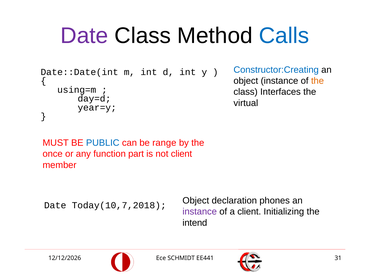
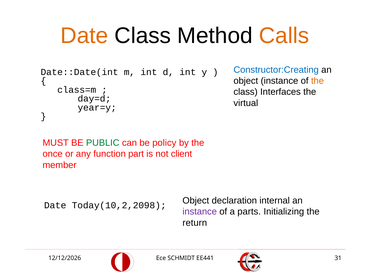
Date colour: purple -> orange (84, 36)
Calls colour: blue -> orange (284, 36)
using=m: using=m -> class=m (77, 90)
PUBLIC colour: blue -> green (103, 143)
range: range -> policy (164, 143)
phones: phones -> internal (275, 201)
Today(10,7,2018: Today(10,7,2018 -> Today(10,2,2098 (119, 206)
a client: client -> parts (249, 212)
intend: intend -> return (195, 223)
